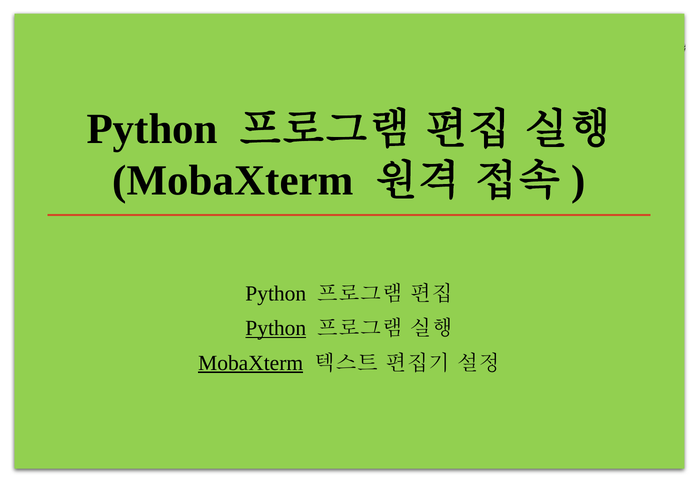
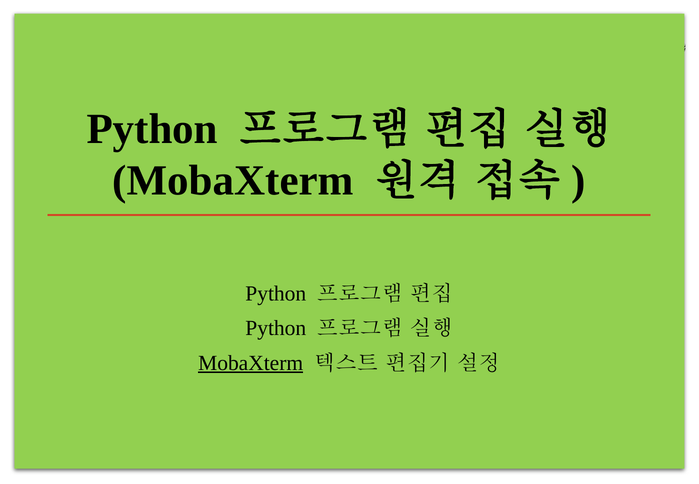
Python underline: present -> none (276, 328)
